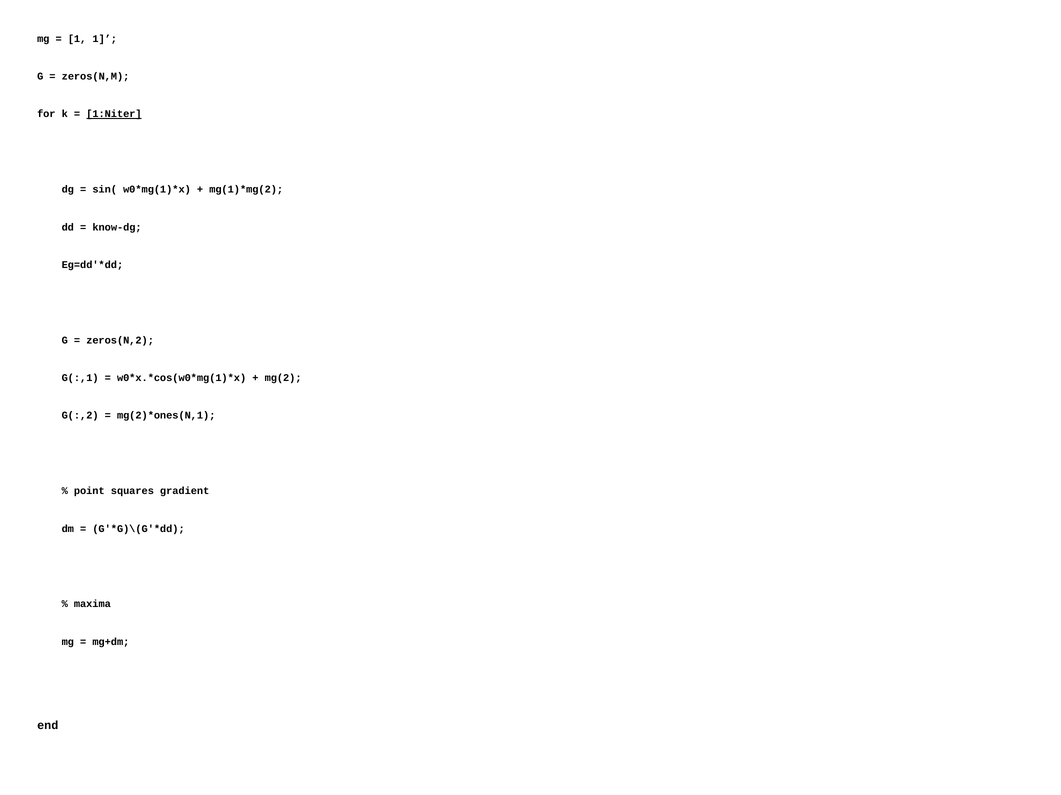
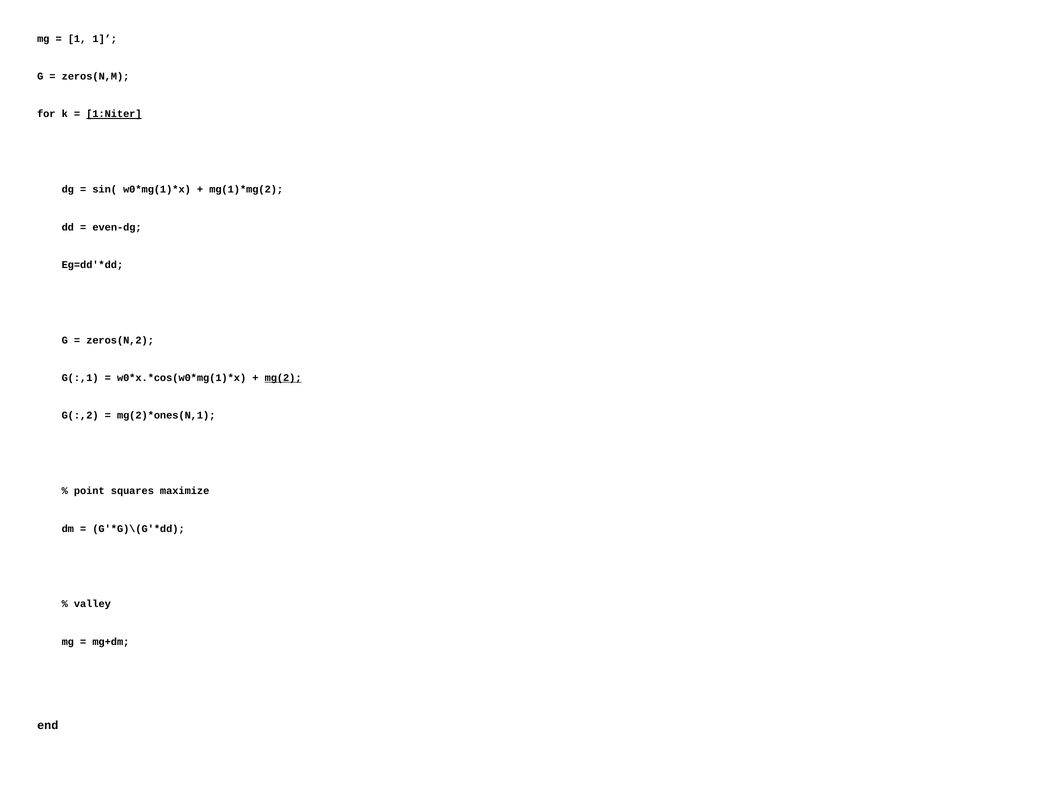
know-dg: know-dg -> even-dg (117, 227)
mg(2 underline: none -> present (283, 378)
gradient: gradient -> maximize (185, 491)
maxima: maxima -> valley (92, 605)
